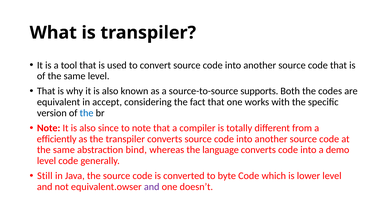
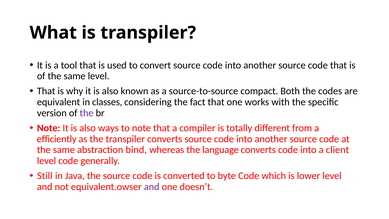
supports: supports -> compact (259, 91)
accept: accept -> classes (107, 102)
the colour: blue -> purple (87, 113)
since: since -> ways (108, 128)
demo: demo -> client (337, 150)
